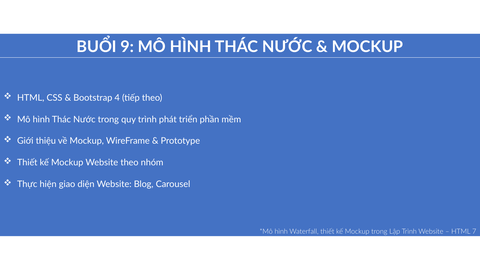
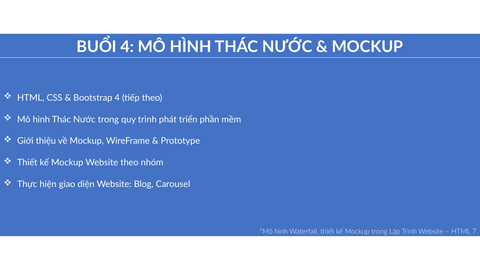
BUỔI 9: 9 -> 4 (127, 47)
